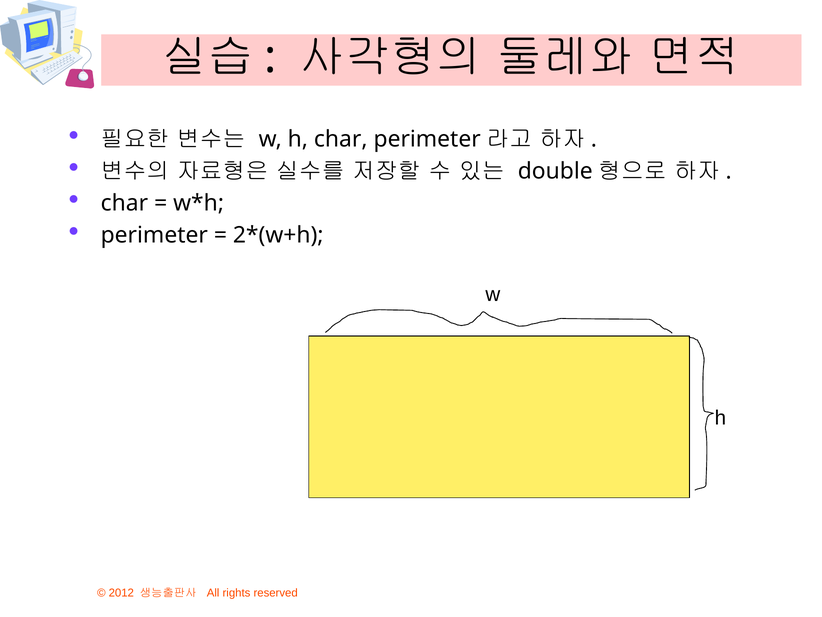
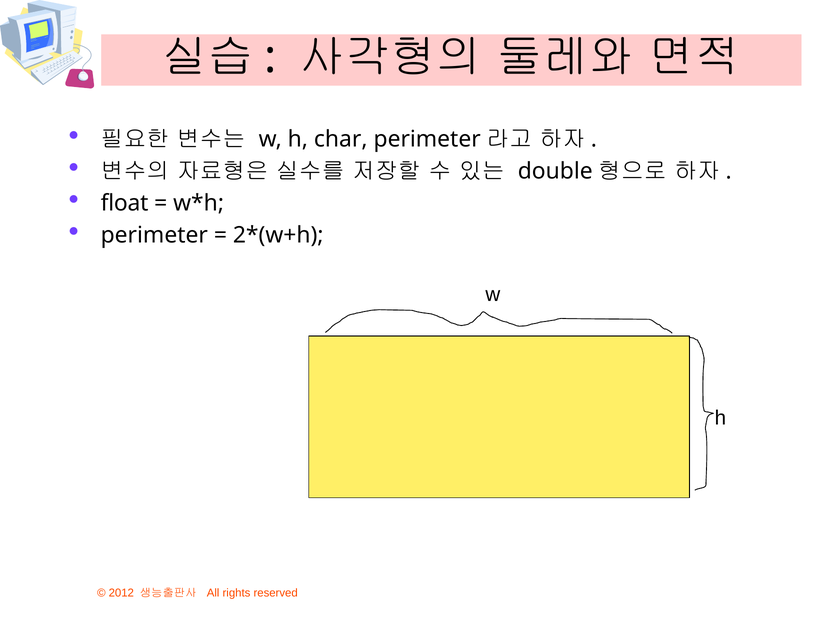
char: char -> float (125, 203)
